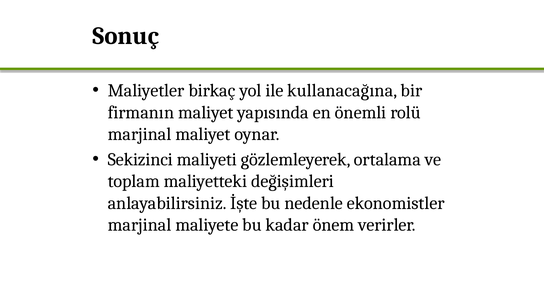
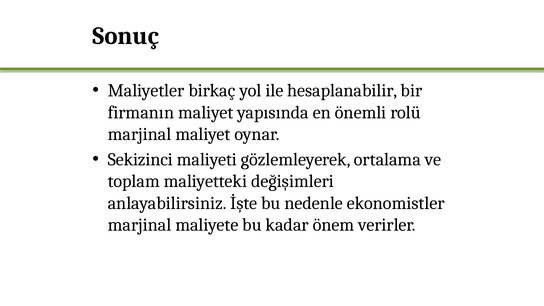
kullanacağına: kullanacağına -> hesaplanabilir (342, 91)
